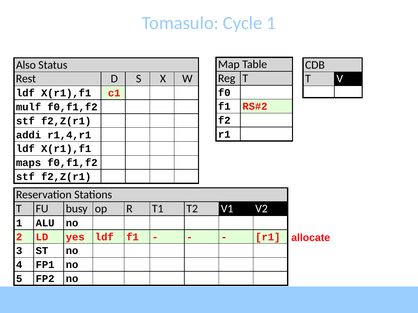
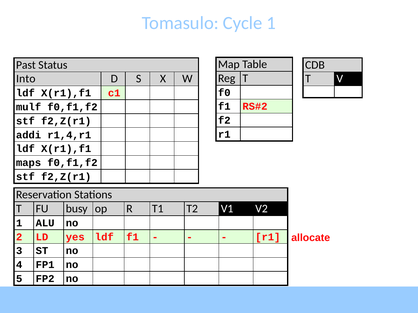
Also: Also -> Past (26, 65)
Rest: Rest -> Into (26, 79)
